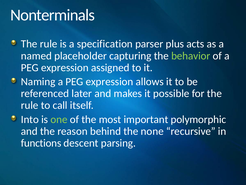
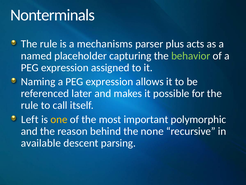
specification: specification -> mechanisms (105, 44)
Into: Into -> Left (30, 119)
one colour: light green -> yellow (59, 119)
functions: functions -> available (41, 143)
